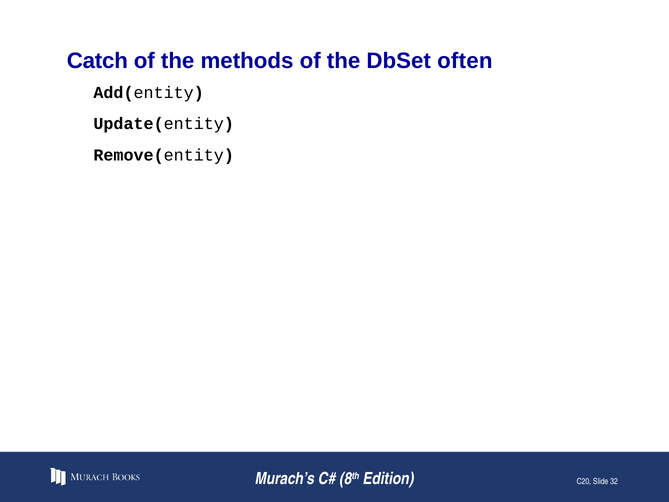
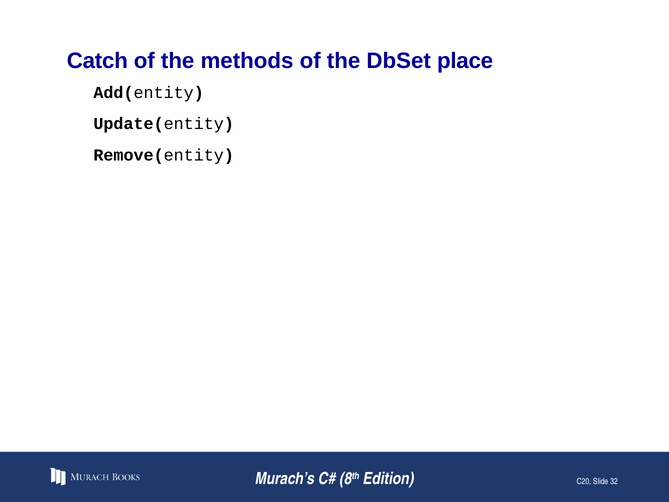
often: often -> place (465, 61)
